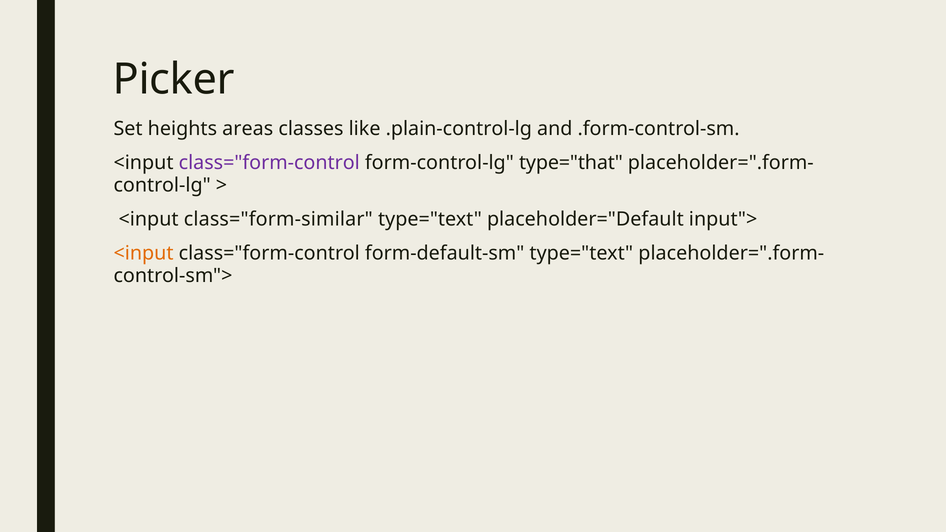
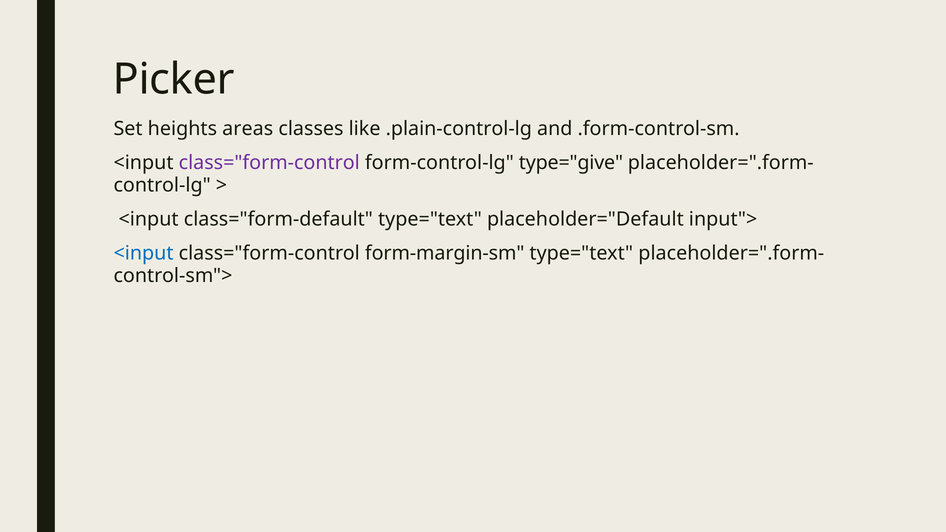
type="that: type="that -> type="give (571, 163)
class="form-similar: class="form-similar -> class="form-default (278, 219)
<input colour: orange -> blue (144, 253)
form-default-sm: form-default-sm -> form-margin-sm (445, 253)
